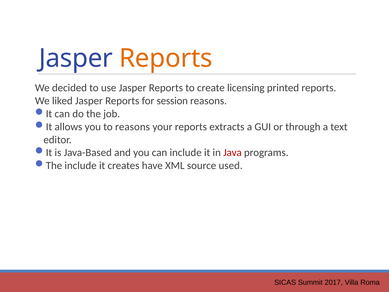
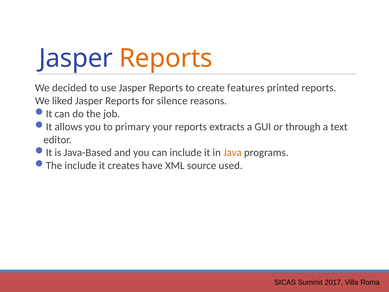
licensing: licensing -> features (246, 88)
session: session -> silence (172, 101)
to reasons: reasons -> primary (133, 127)
Java colour: red -> orange (232, 153)
